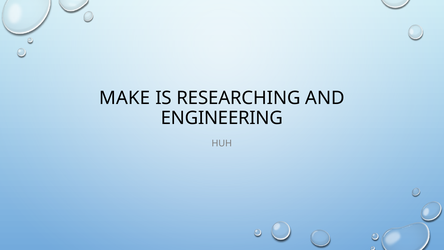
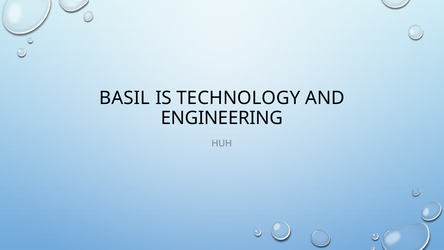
MAKE: MAKE -> BASIL (125, 98)
RESEARCHING: RESEARCHING -> TECHNOLOGY (238, 98)
